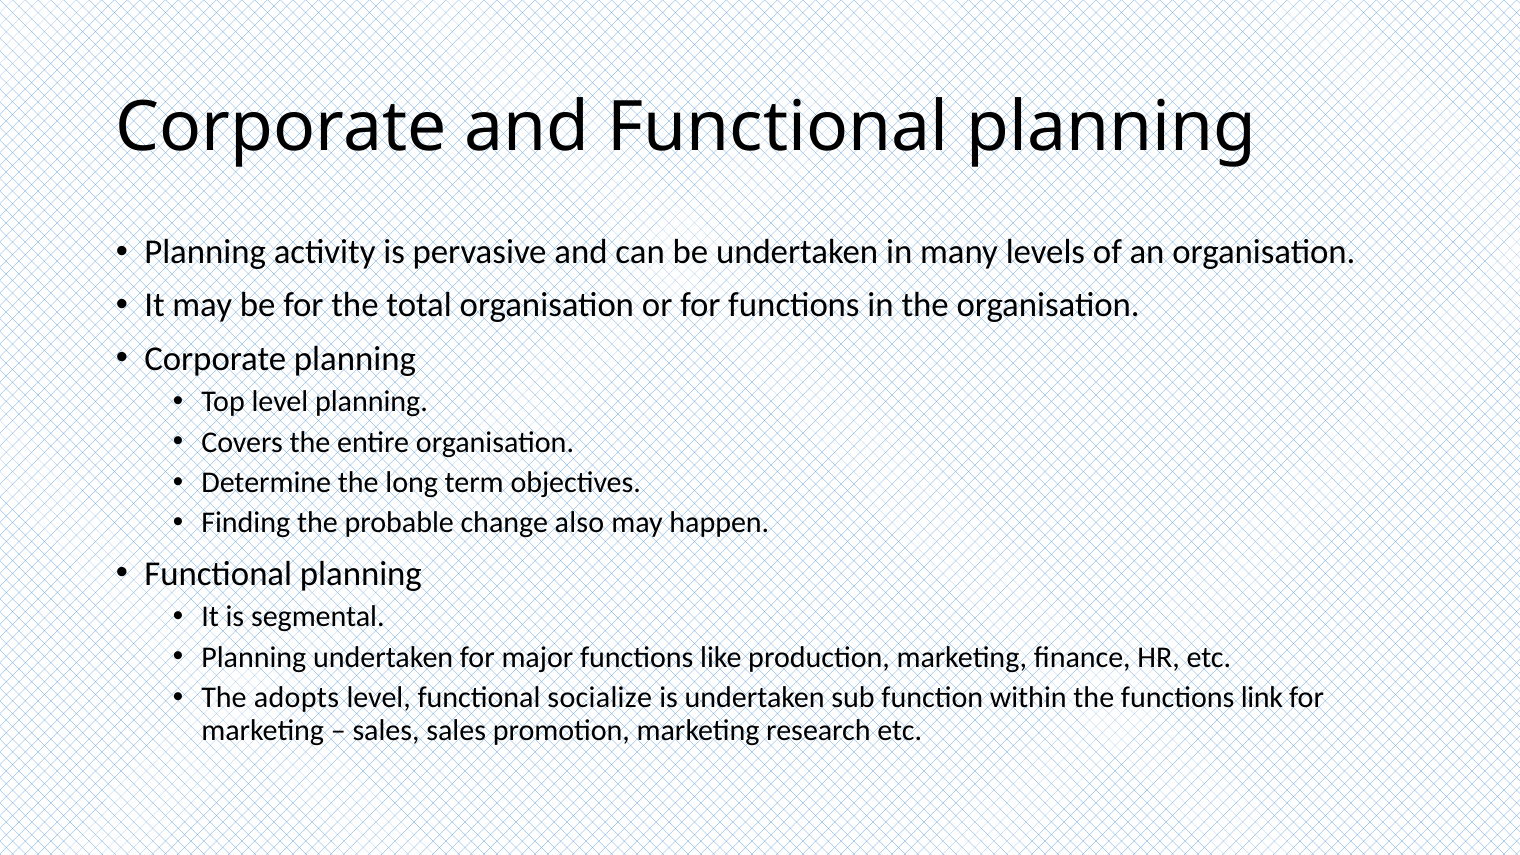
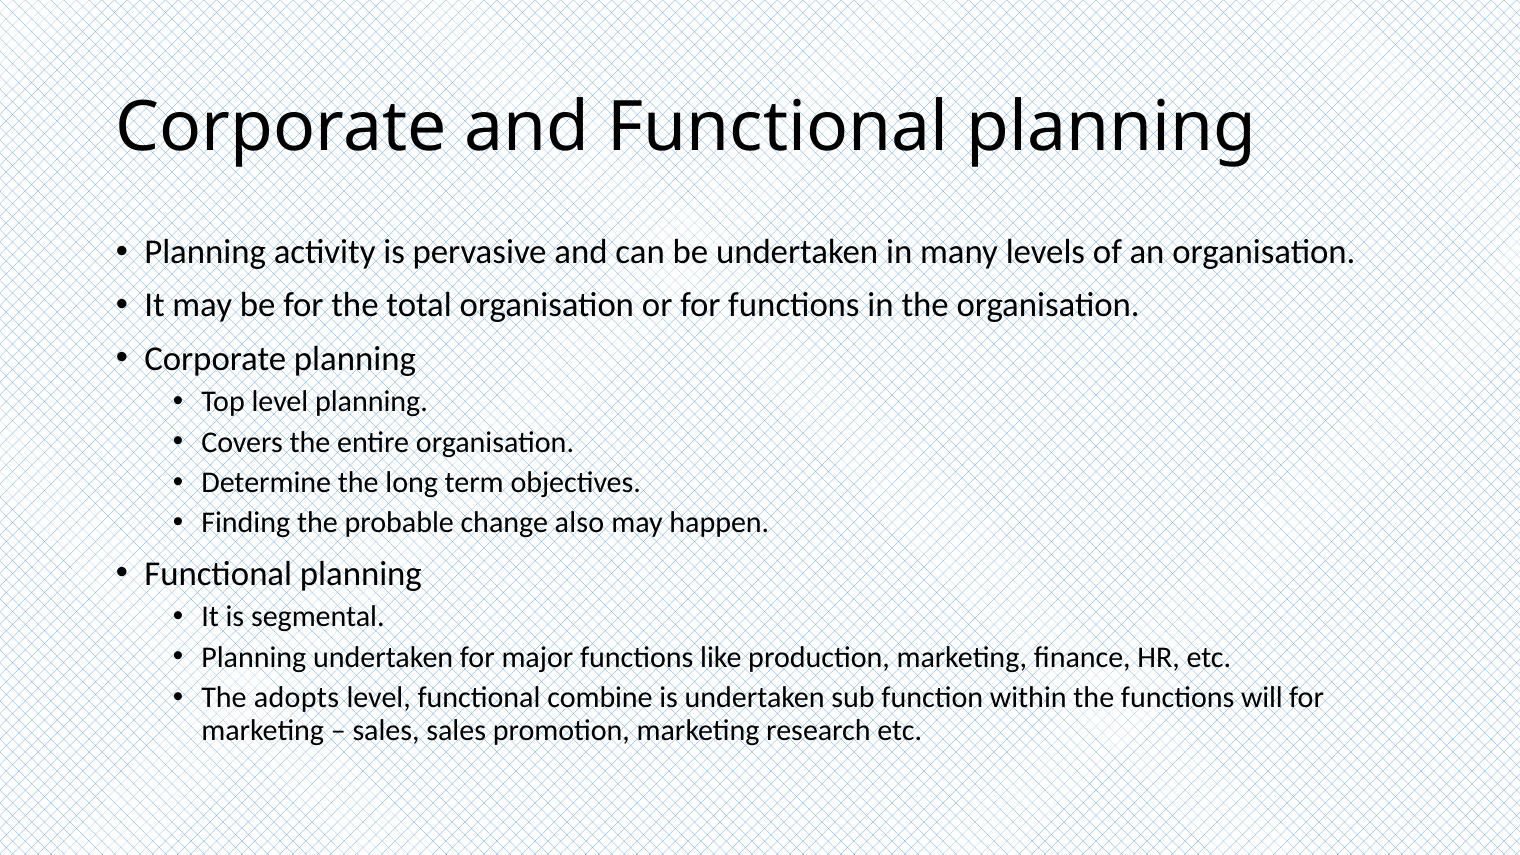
socialize: socialize -> combine (600, 698)
link: link -> will (1262, 698)
